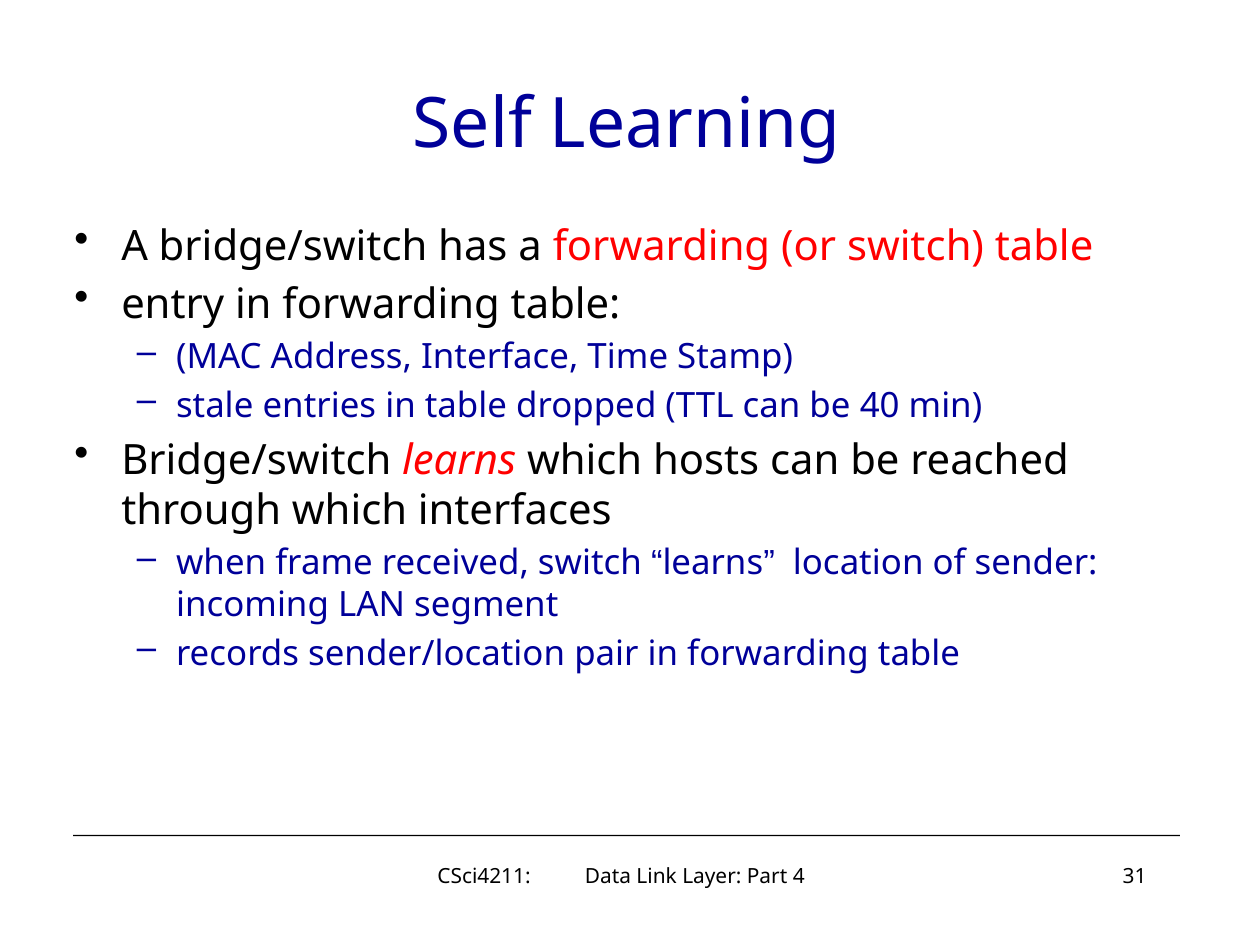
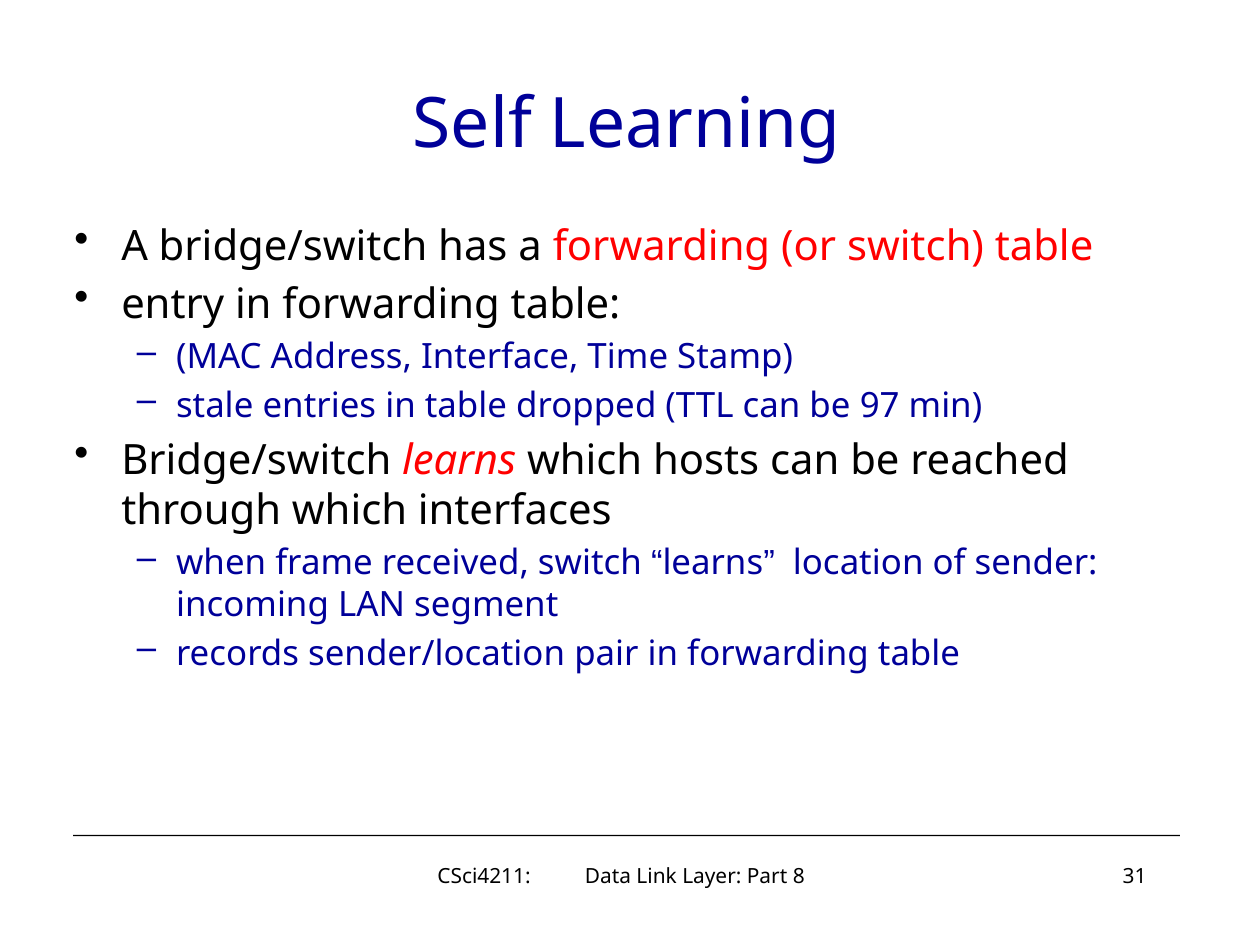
40: 40 -> 97 (880, 406)
4: 4 -> 8 (799, 876)
